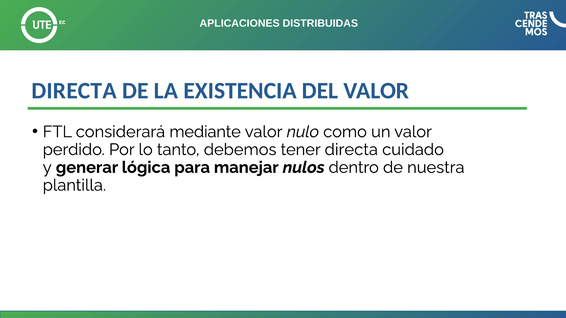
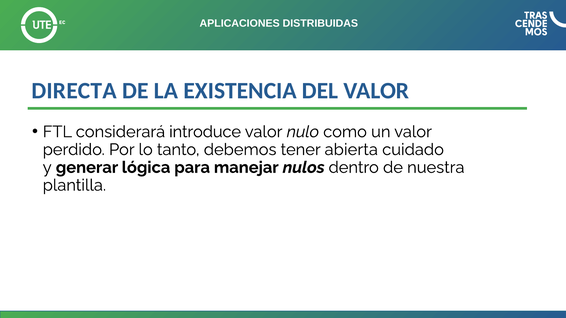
mediante: mediante -> introduce (205, 132)
tener directa: directa -> abierta (351, 150)
